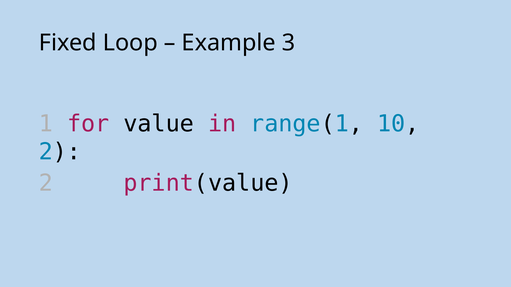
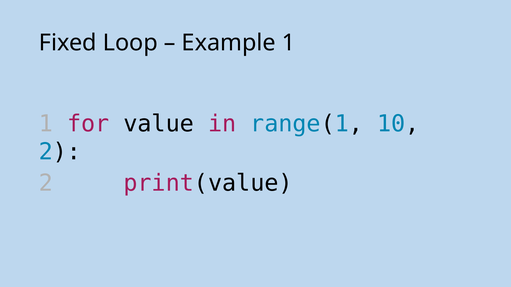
Example 3: 3 -> 1 (289, 43)
